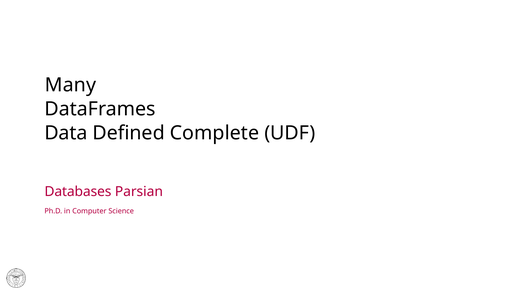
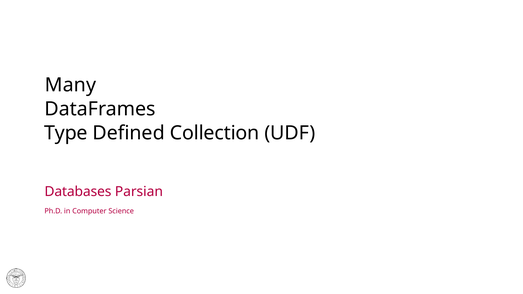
Data: Data -> Type (66, 133)
Complete: Complete -> Collection (215, 133)
